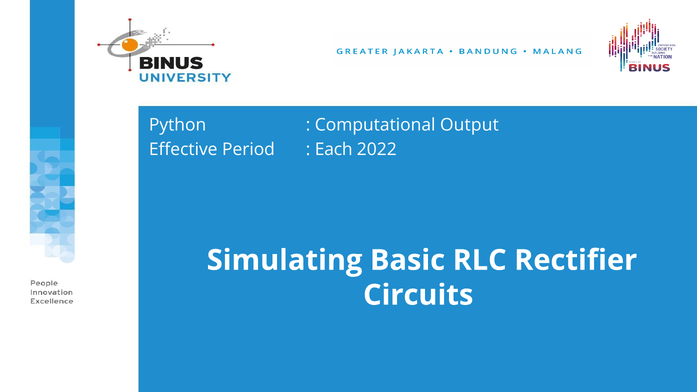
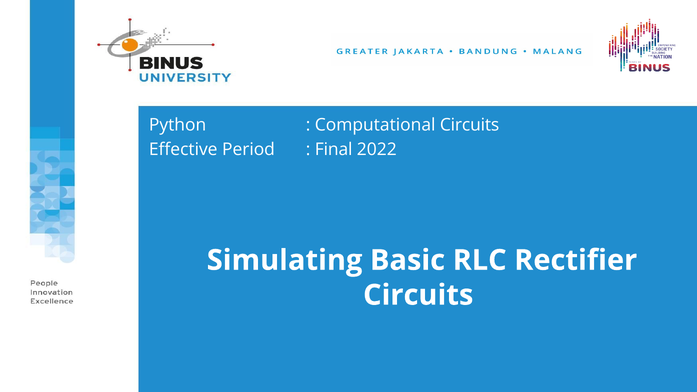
Computational Output: Output -> Circuits (470, 125)
Each: Each -> Final (334, 149)
